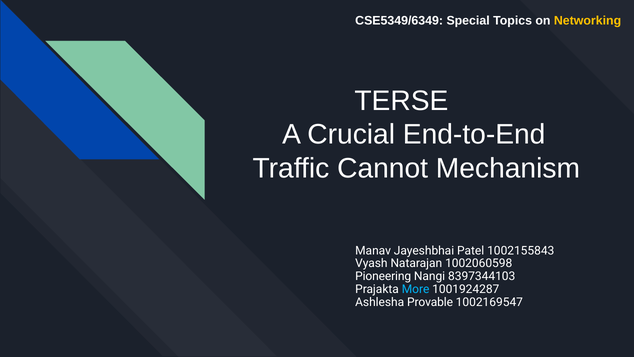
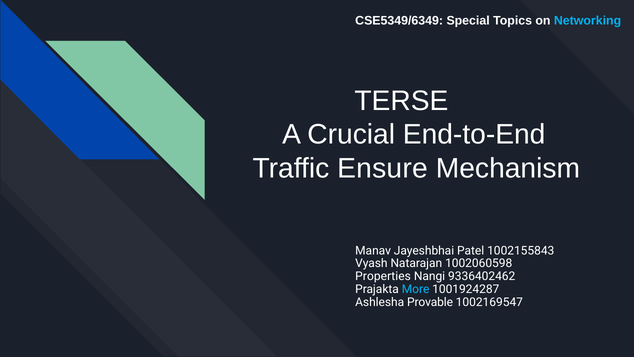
Networking colour: yellow -> light blue (588, 21)
Cannot: Cannot -> Ensure (382, 168)
Pioneering: Pioneering -> Properties (383, 276)
8397344103: 8397344103 -> 9336402462 (482, 276)
